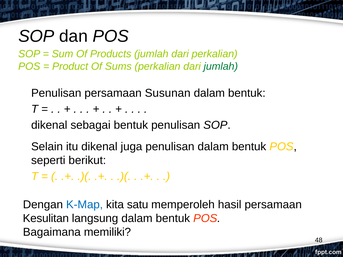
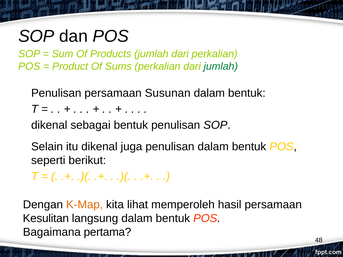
K-Map colour: blue -> orange (85, 205)
satu: satu -> lihat (138, 205)
memiliki: memiliki -> pertama (107, 232)
